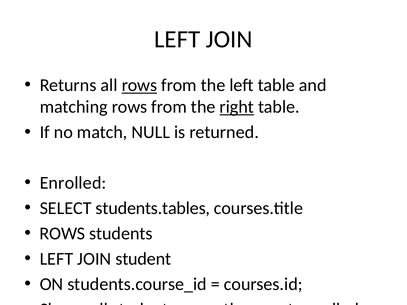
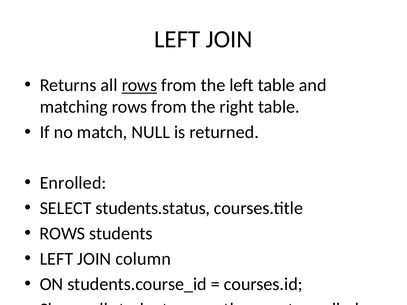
right underline: present -> none (237, 107)
students.tables: students.tables -> students.status (153, 208)
student: student -> column (143, 259)
